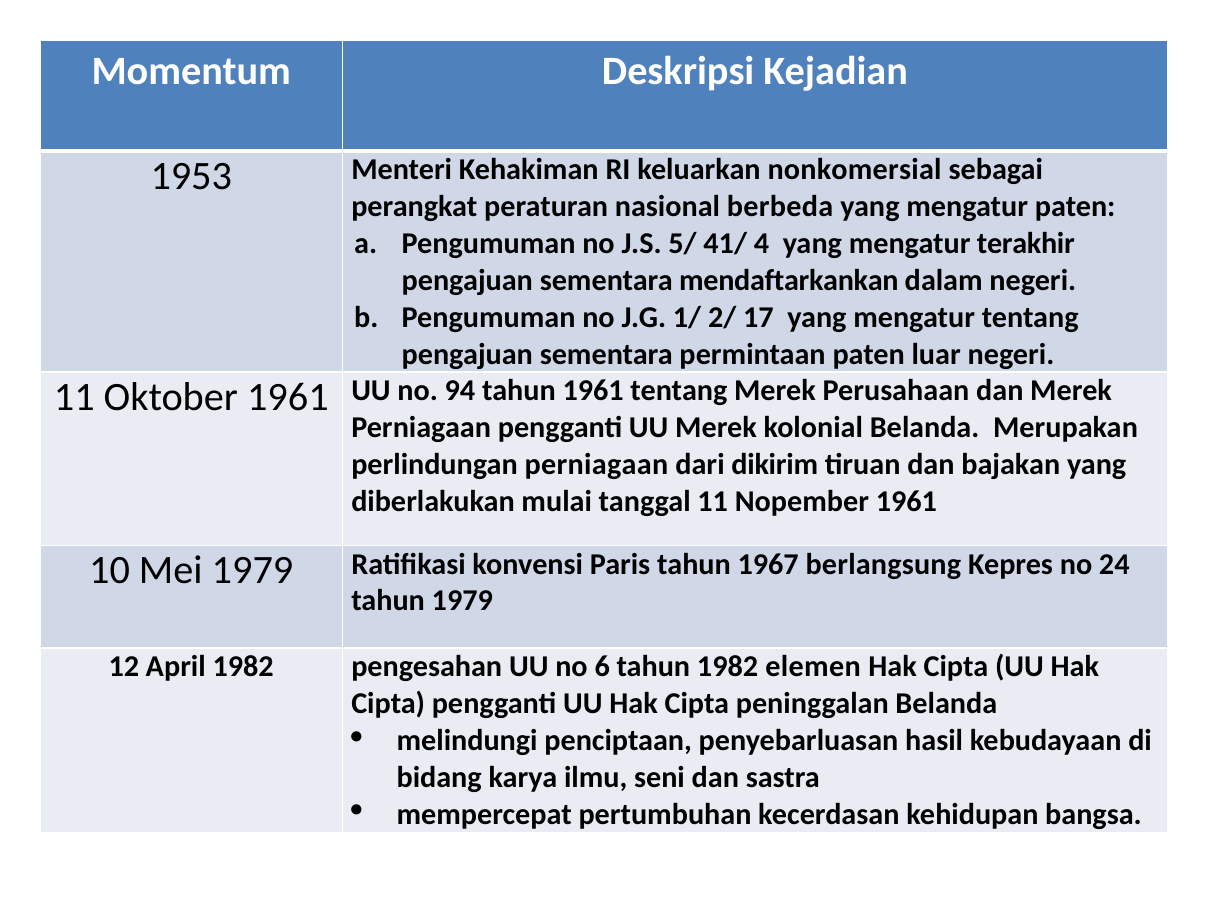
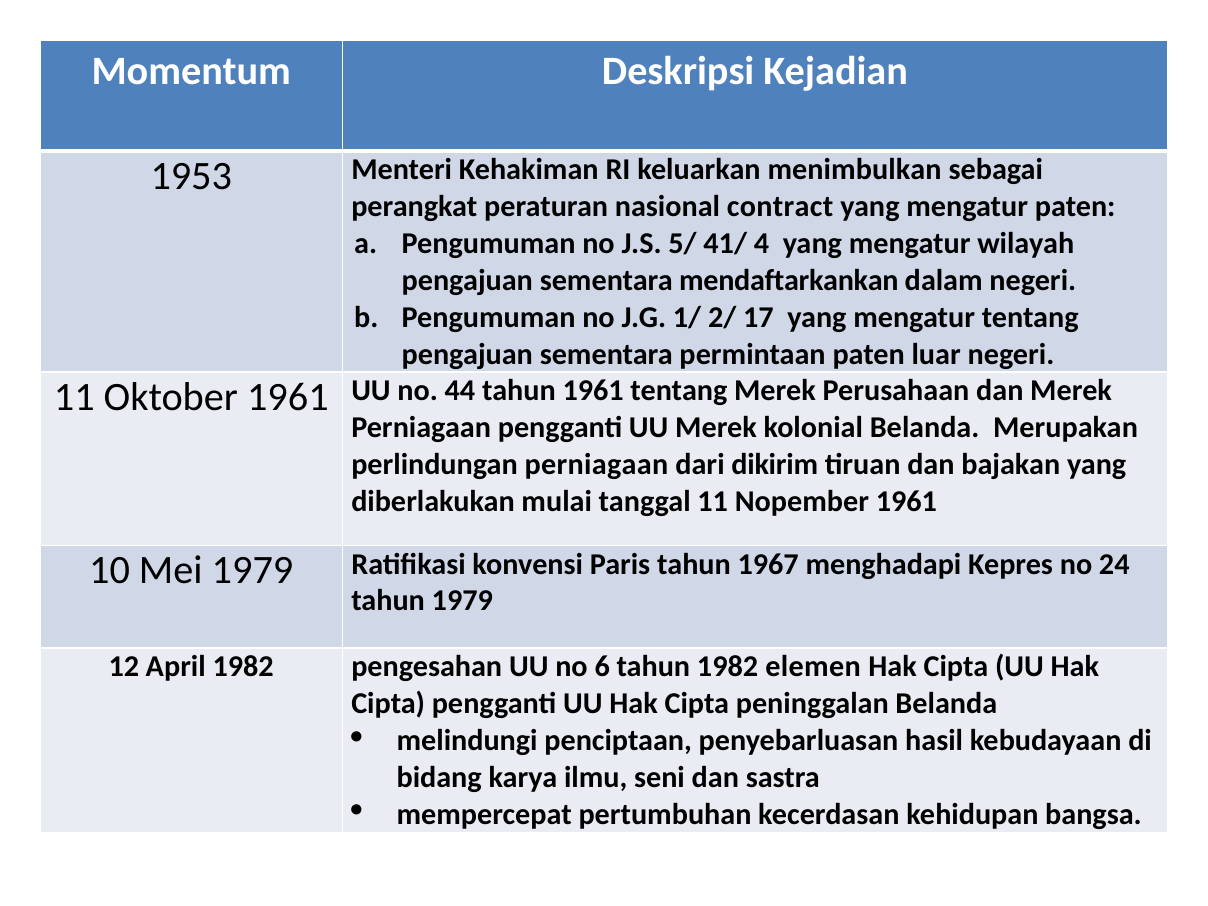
nonkomersial: nonkomersial -> menimbulkan (855, 170)
berbeda: berbeda -> contract (780, 207)
terakhir: terakhir -> wilayah (1026, 244)
94: 94 -> 44 (460, 391)
berlangsung: berlangsung -> menghadapi (883, 564)
